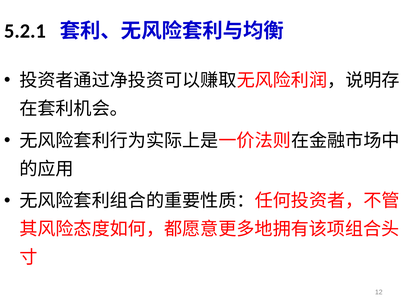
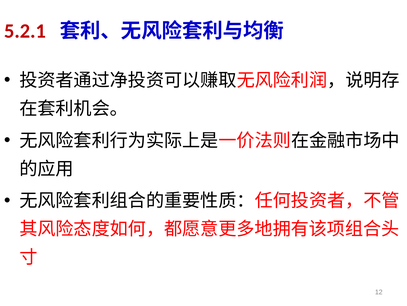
5.2.1 colour: black -> red (25, 31)
